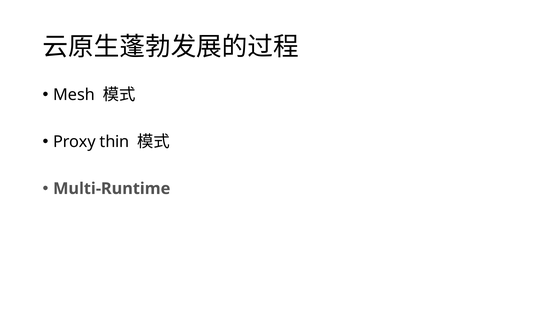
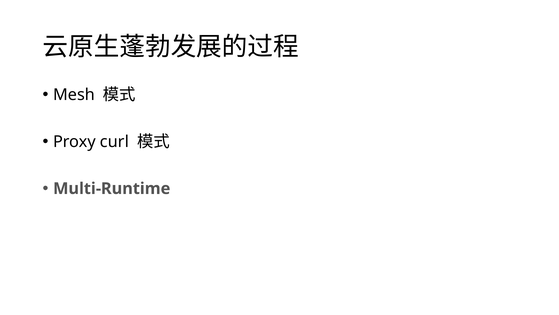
thin: thin -> curl (114, 141)
